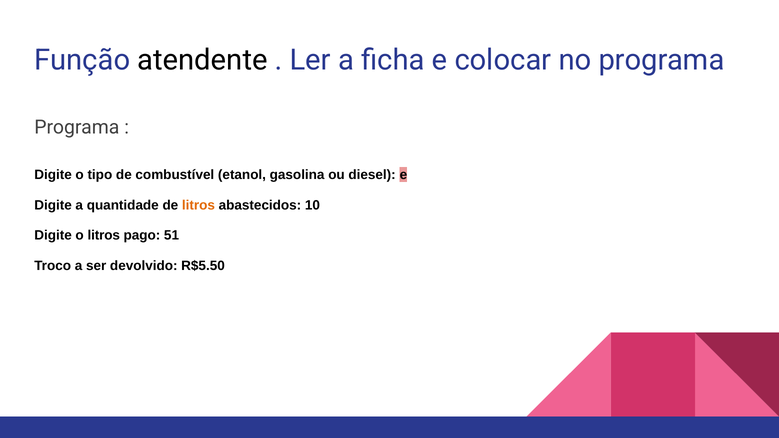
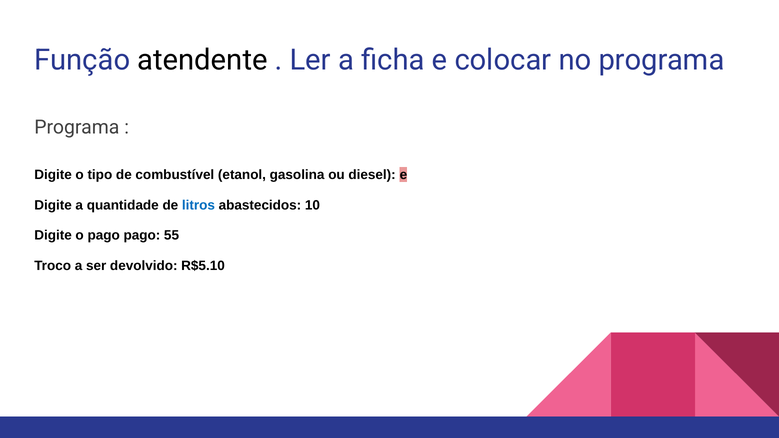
litros colour: orange -> blue (198, 205)
o litros: litros -> pago (104, 236)
51: 51 -> 55 (172, 236)
R$5.50: R$5.50 -> R$5.10 (203, 266)
